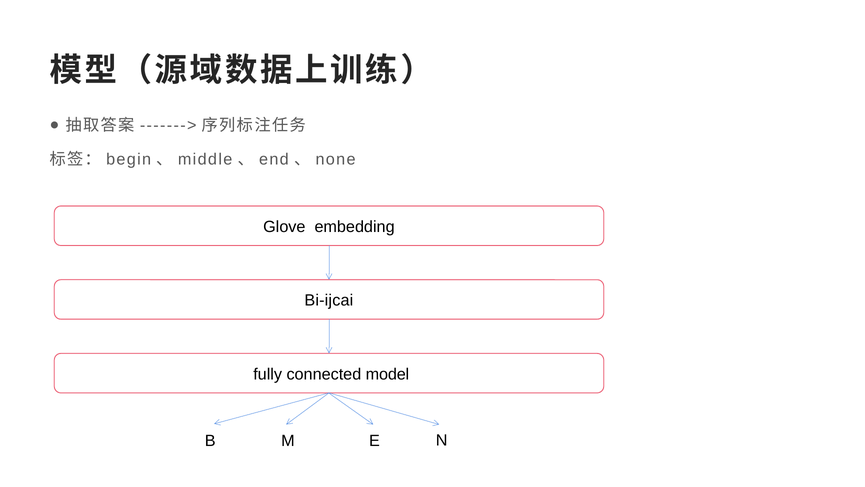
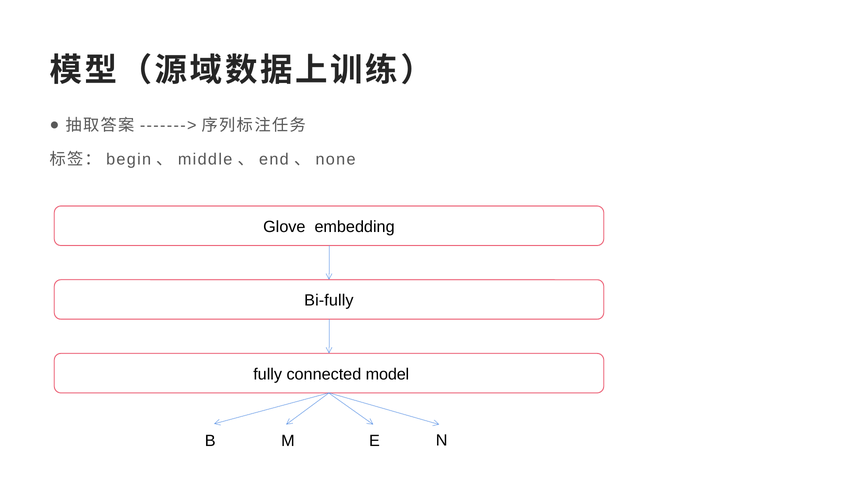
Bi-ijcai: Bi-ijcai -> Bi-fully (329, 300)
